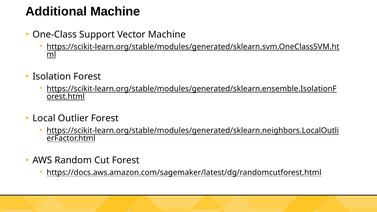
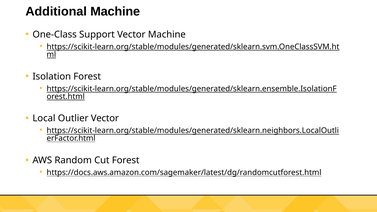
Outlier Forest: Forest -> Vector (105, 118)
